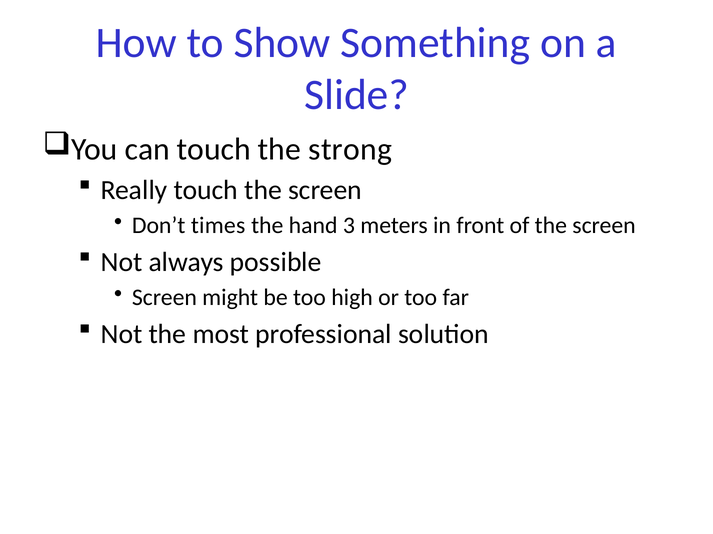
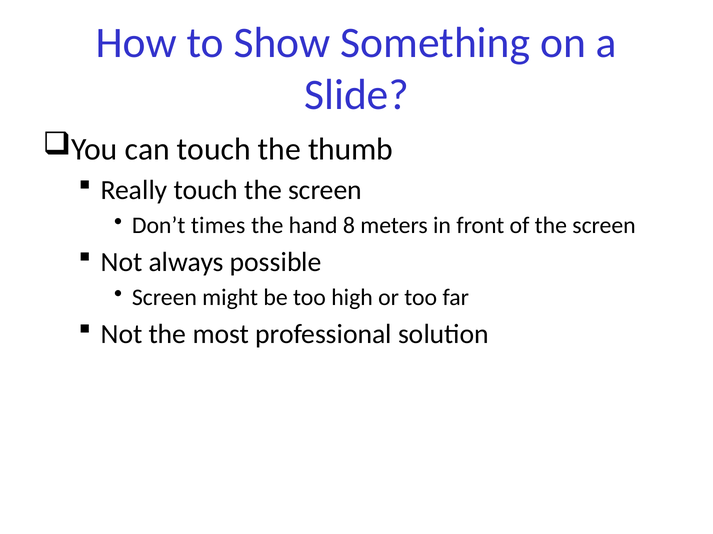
strong: strong -> thumb (350, 150)
3: 3 -> 8 (349, 226)
